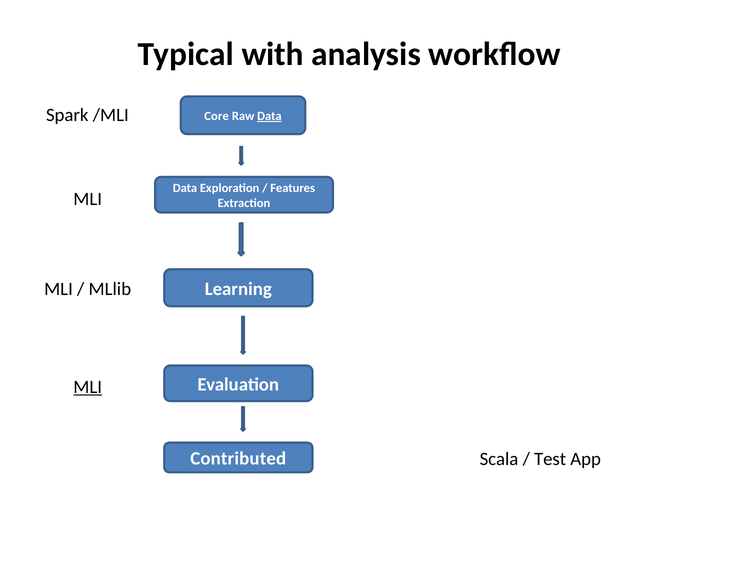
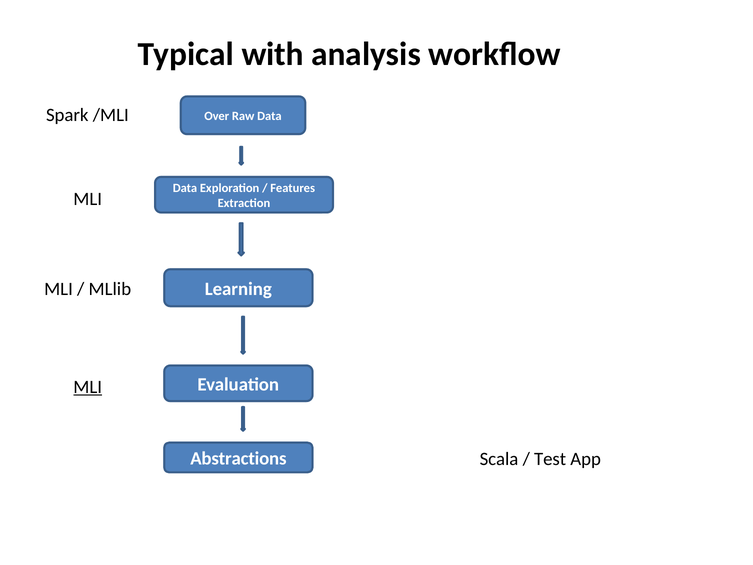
Core: Core -> Over (217, 116)
Data underline: present -> none (269, 116)
Contributed: Contributed -> Abstractions (238, 459)
